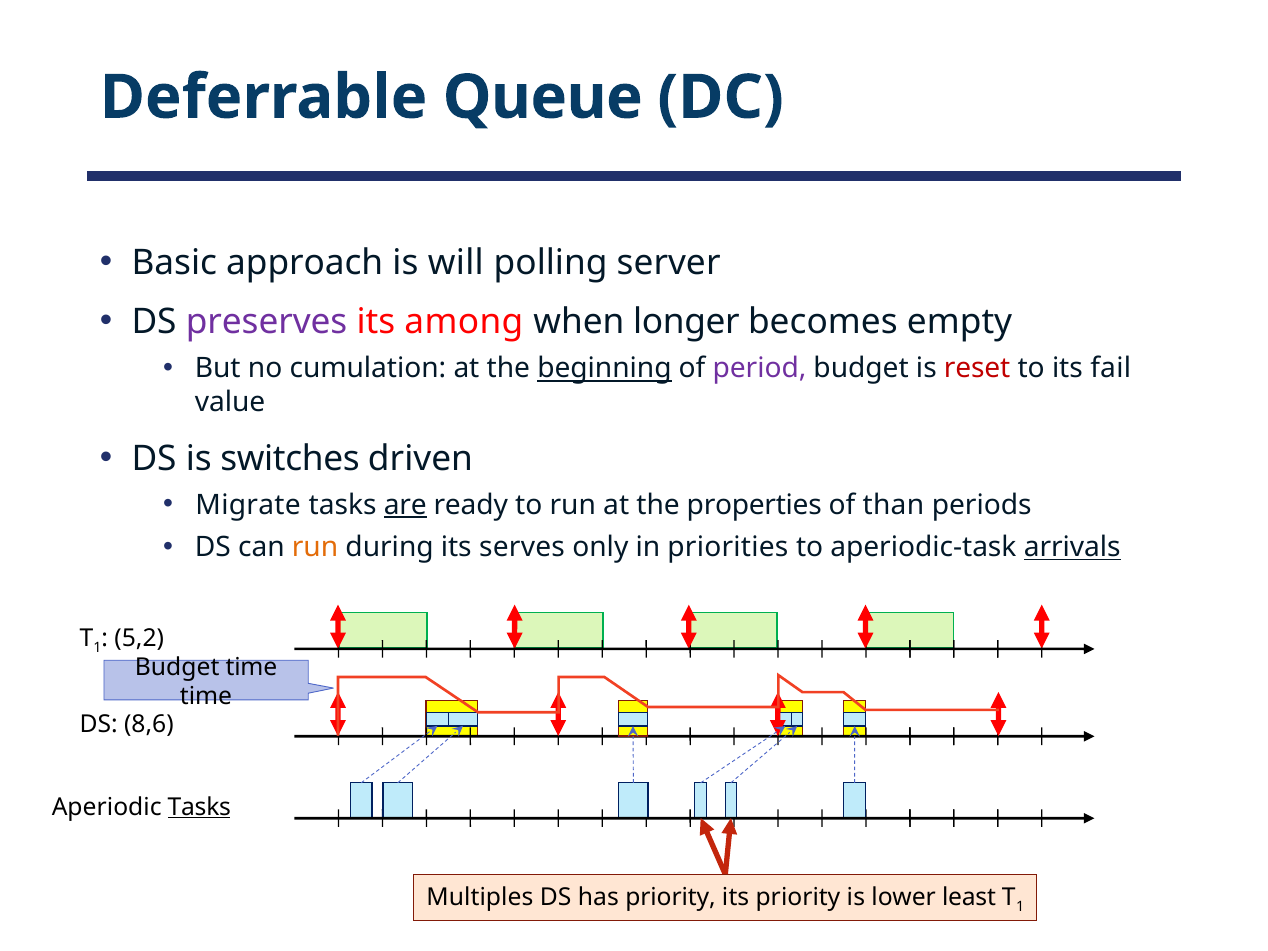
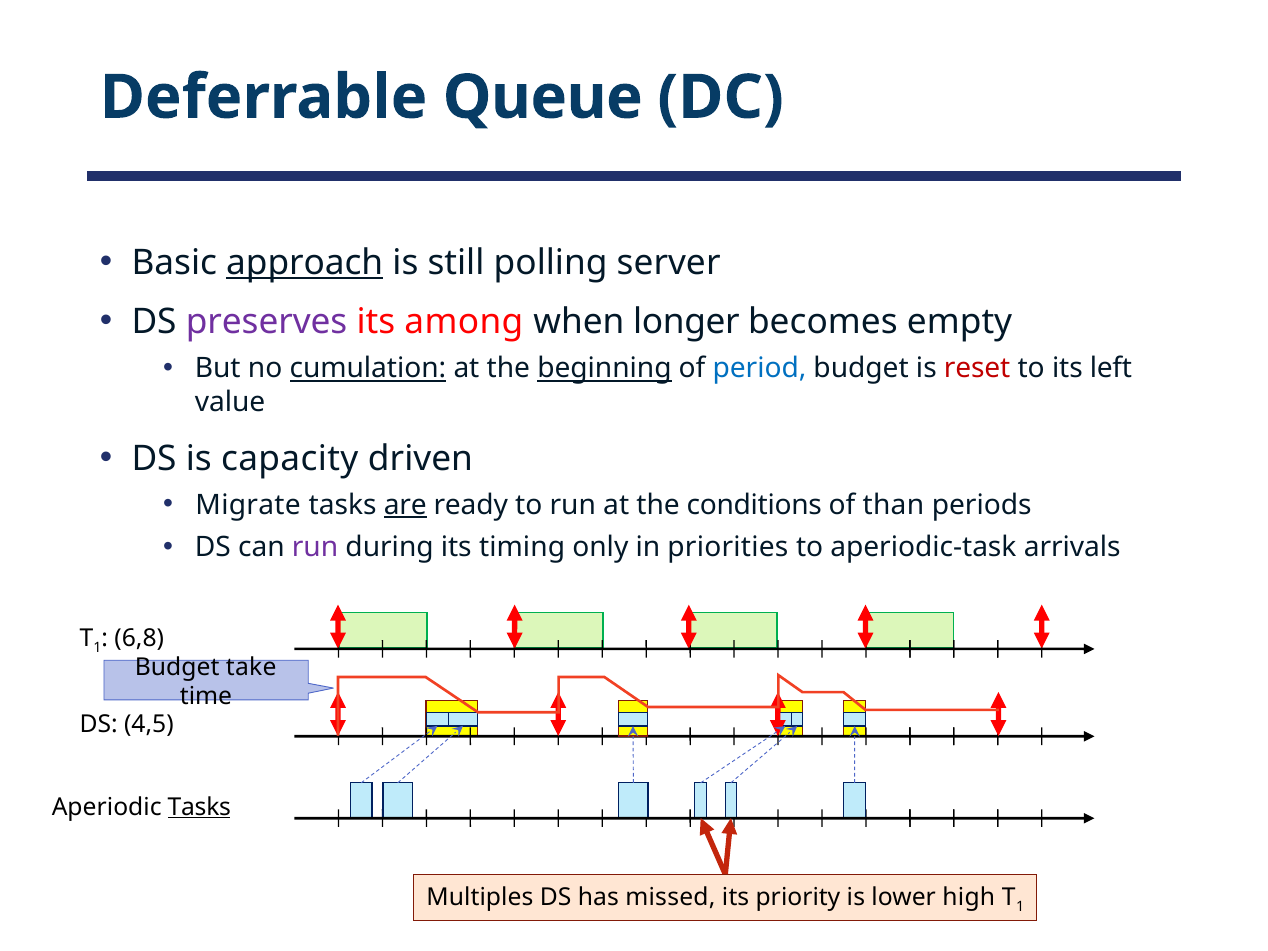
approach underline: none -> present (305, 262)
will: will -> still (456, 262)
cumulation underline: none -> present (368, 369)
period colour: purple -> blue (759, 369)
fail: fail -> left (1111, 369)
switches: switches -> capacity (290, 459)
properties: properties -> conditions (754, 505)
run colour: orange -> purple (315, 548)
serves: serves -> timing (522, 548)
arrivals underline: present -> none (1072, 548)
5,2: 5,2 -> 6,8 (139, 638)
Budget time: time -> take (251, 667)
8,6: 8,6 -> 4,5 (149, 725)
has priority: priority -> missed (670, 897)
least: least -> high (969, 897)
